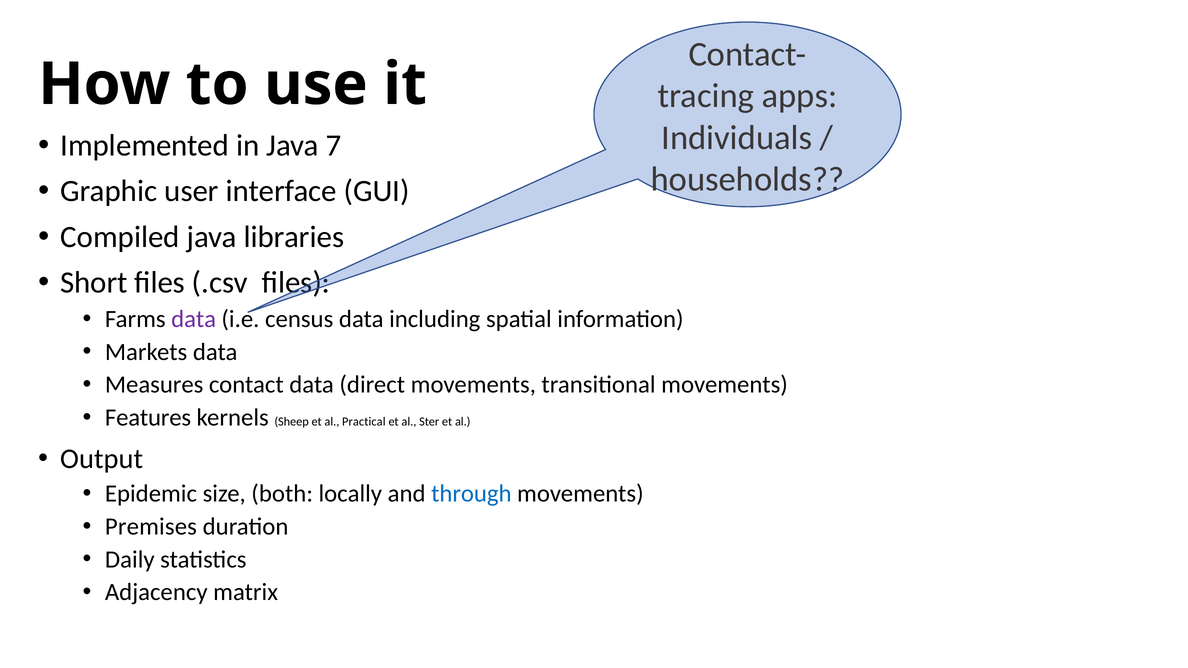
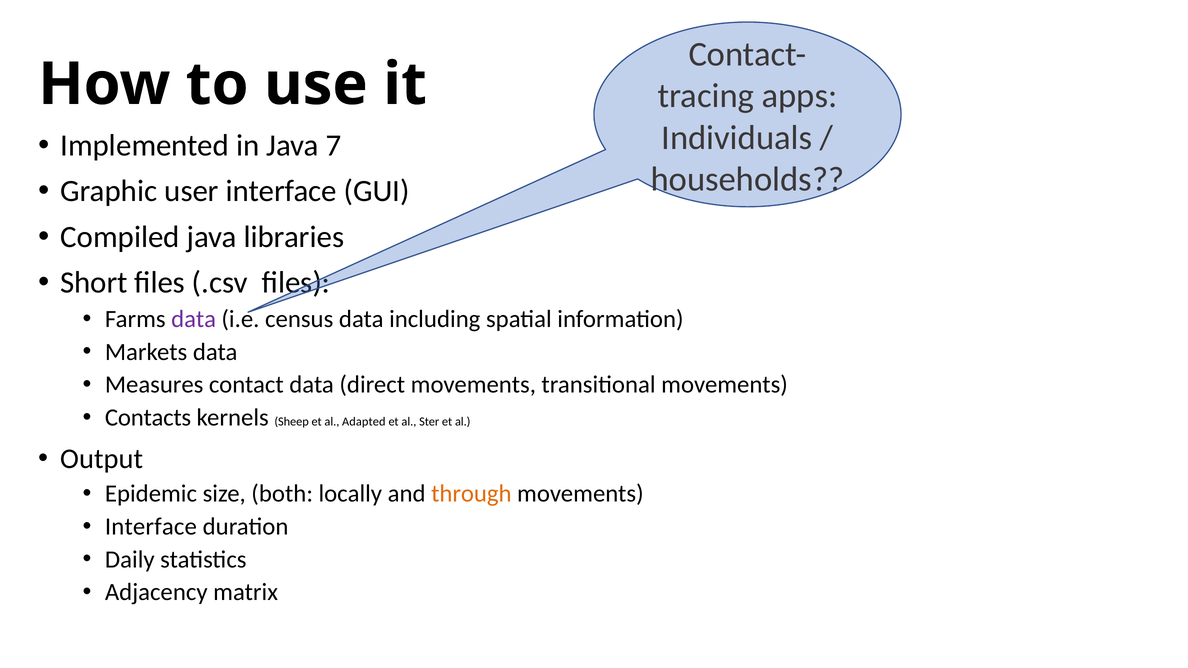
Features: Features -> Contacts (148, 418)
Practical: Practical -> Adapted (364, 422)
through colour: blue -> orange (471, 494)
Premises: Premises -> Interface (151, 527)
